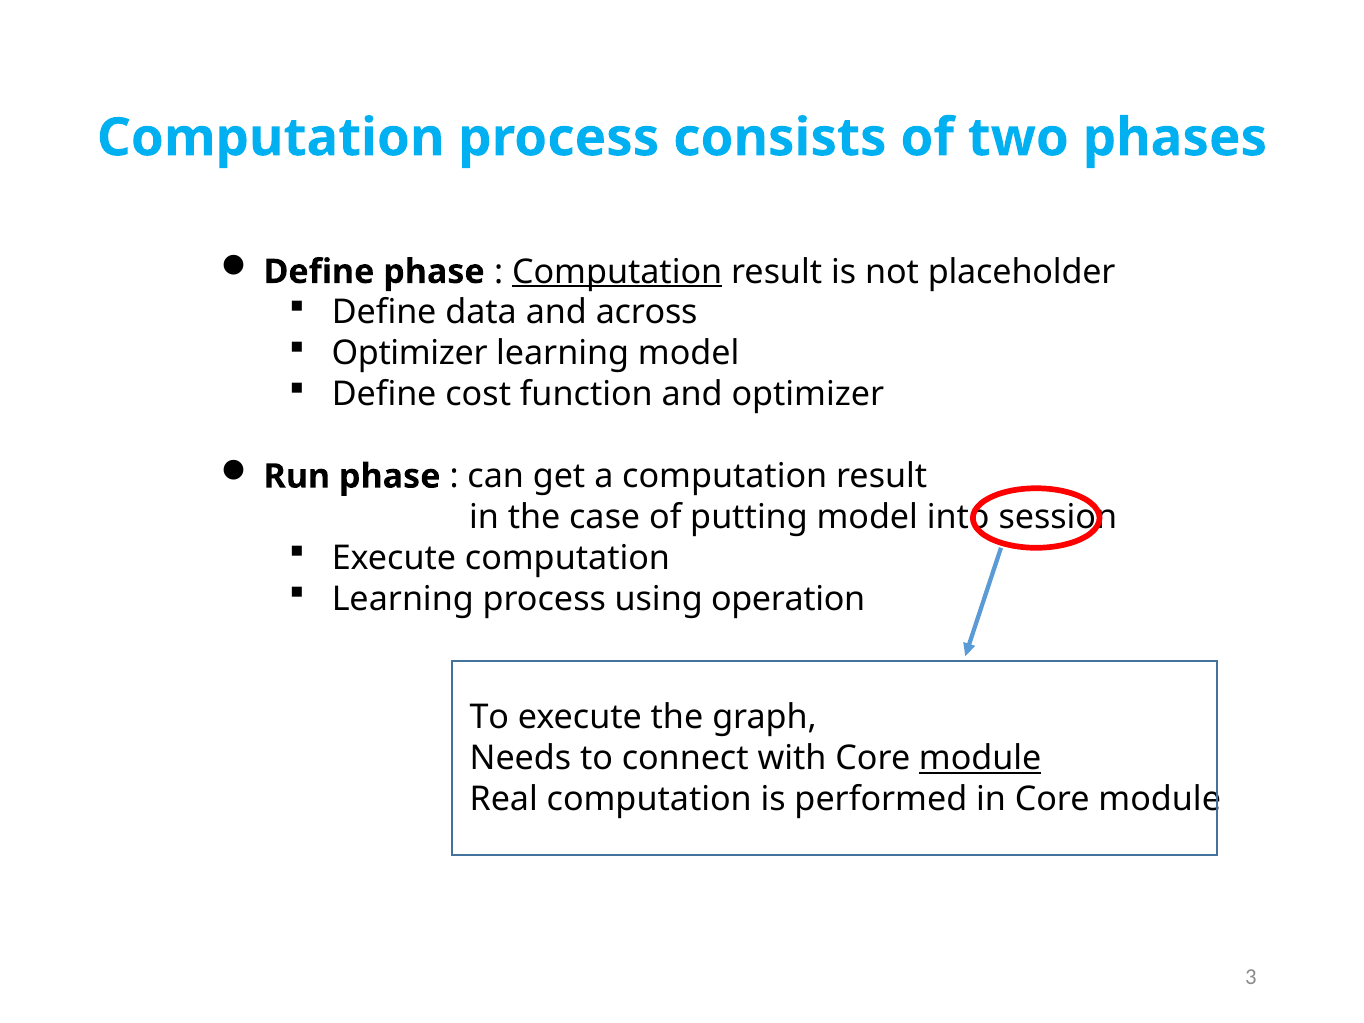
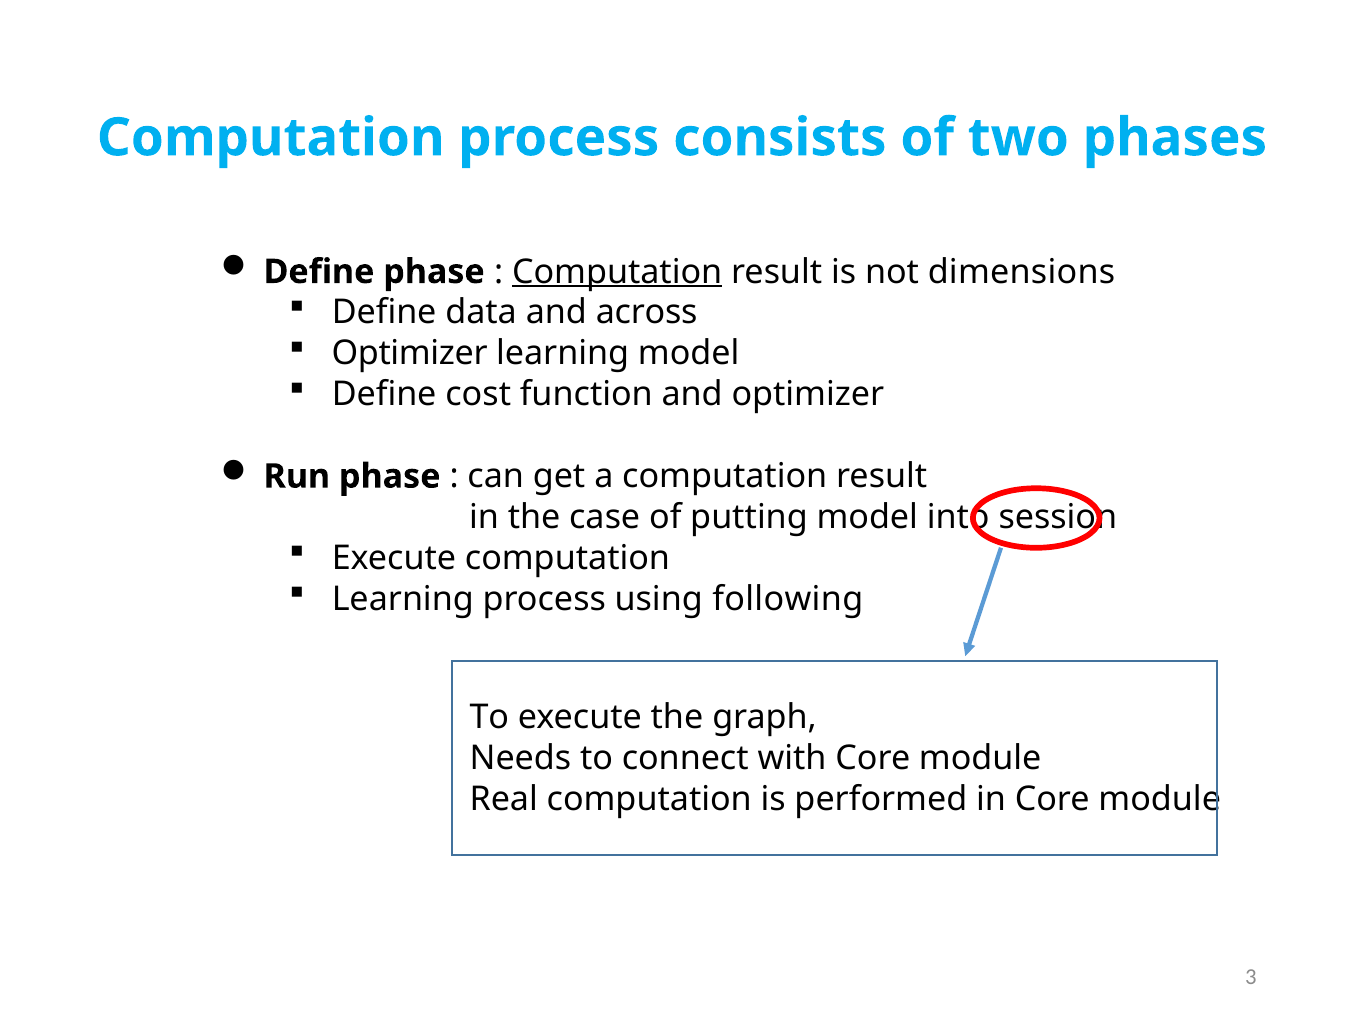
placeholder: placeholder -> dimensions (1021, 272)
operation: operation -> following (788, 599)
module underline: present -> none (980, 758)
